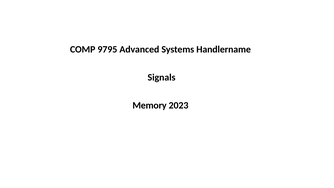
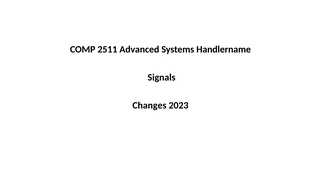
9795: 9795 -> 2511 (107, 49)
Memory: Memory -> Changes (149, 105)
